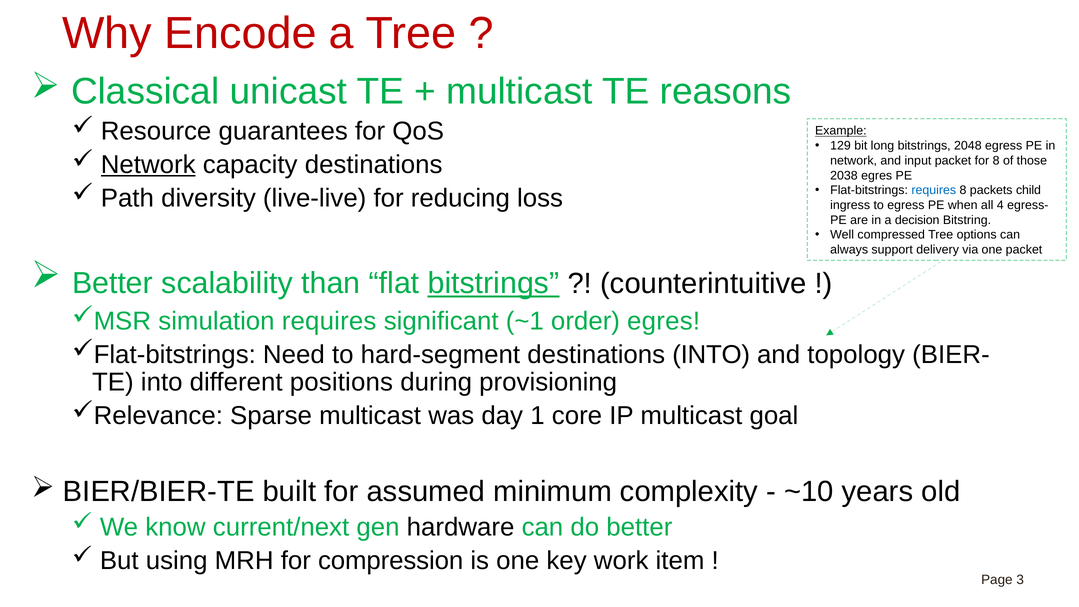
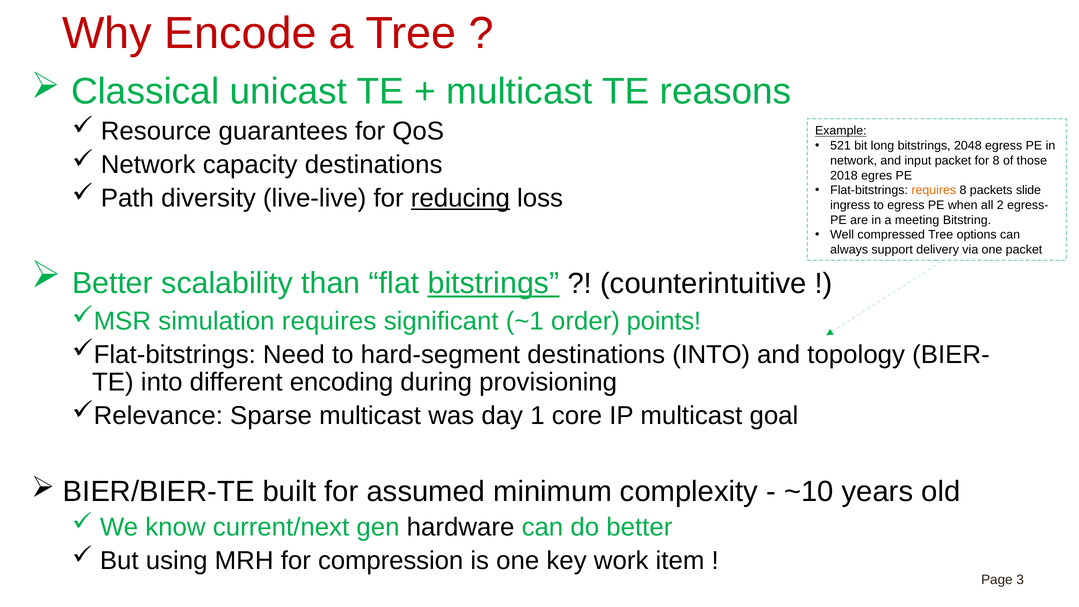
129: 129 -> 521 (841, 146)
Network underline: present -> none (148, 165)
2038: 2038 -> 2018 (844, 175)
requires colour: blue -> orange (934, 190)
child: child -> slide (1028, 190)
reducing underline: none -> present (460, 198)
4: 4 -> 2 (1000, 205)
decision: decision -> meeting (917, 220)
order egres: egres -> points (664, 321)
positions: positions -> encoding (342, 382)
